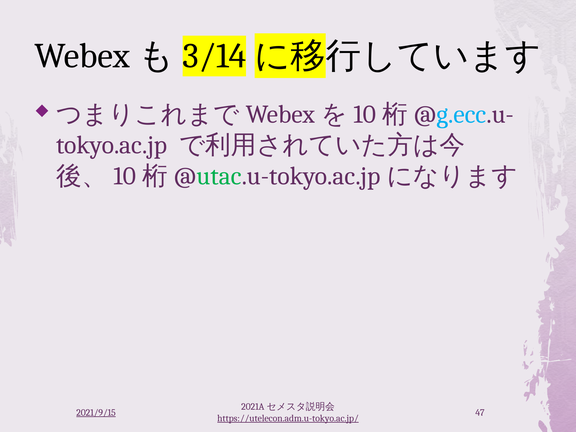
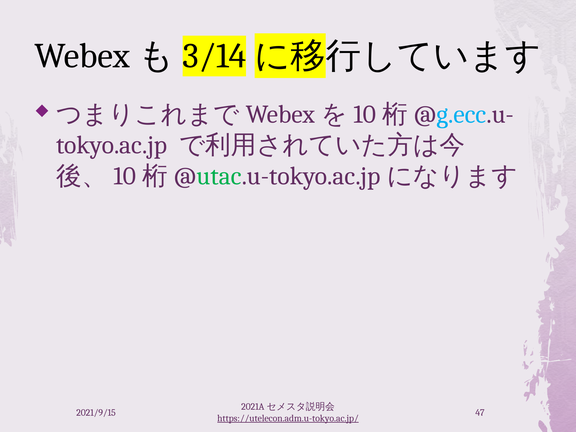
2021/9/15 underline: present -> none (96, 413)
